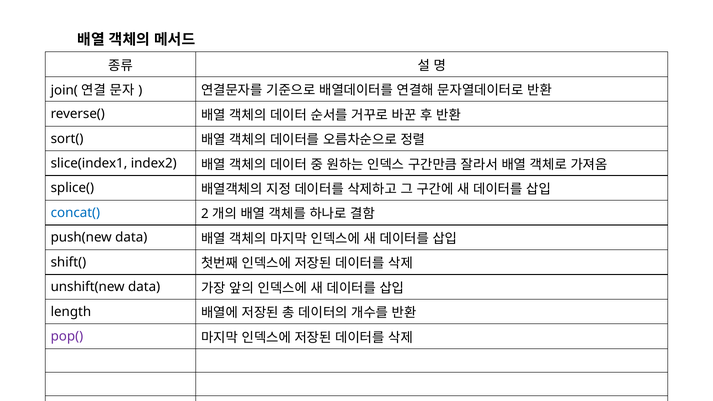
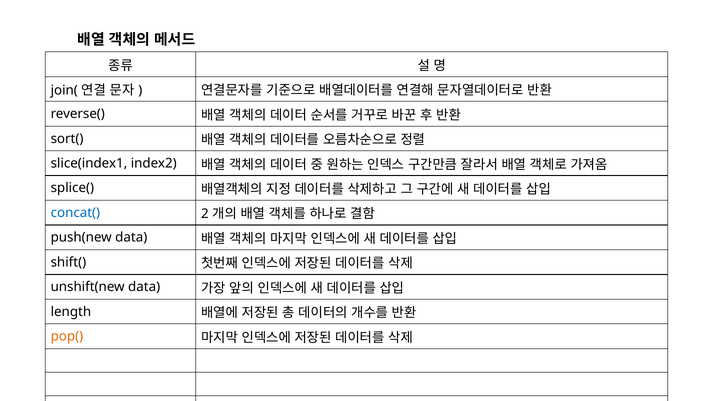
pop( colour: purple -> orange (67, 336)
